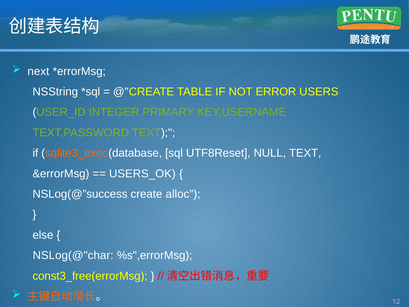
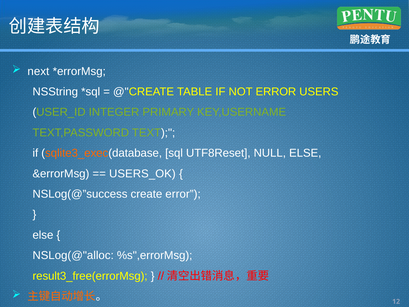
NULL TEXT: TEXT -> ELSE (305, 153)
create alloc: alloc -> error (183, 194)
NSLog(@"char: NSLog(@"char -> NSLog(@"alloc (73, 255)
const3_free(errorMsg: const3_free(errorMsg -> result3_free(errorMsg (90, 276)
